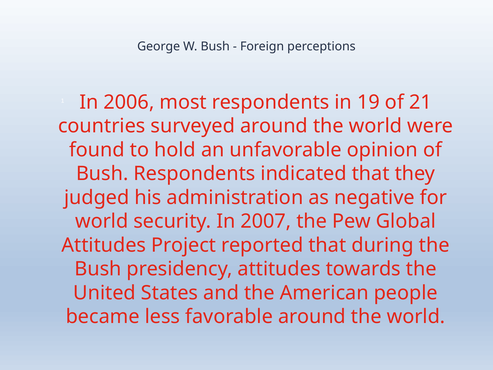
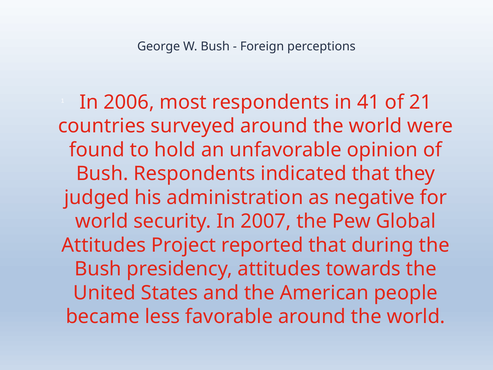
19: 19 -> 41 (368, 102)
